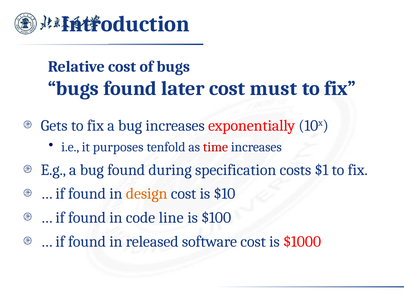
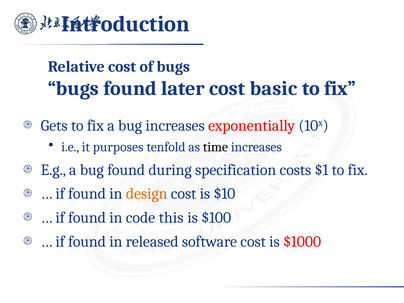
must: must -> basic (274, 89)
time colour: red -> black (215, 147)
line: line -> this (171, 218)
